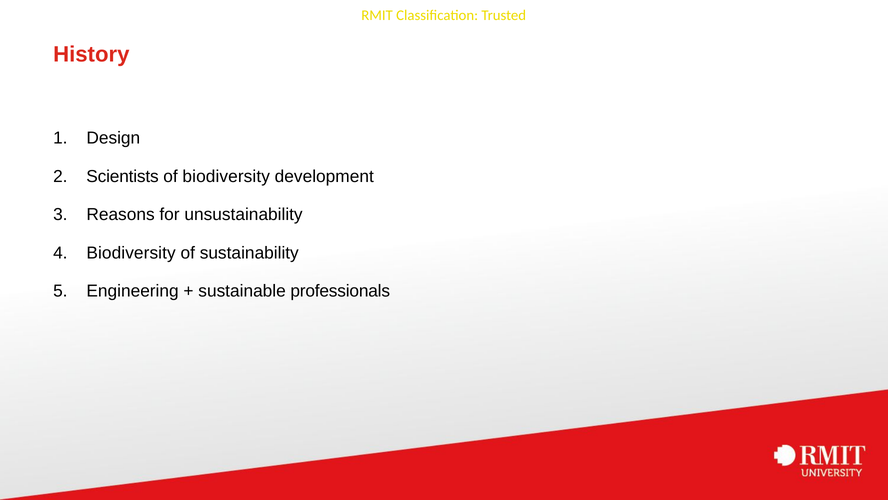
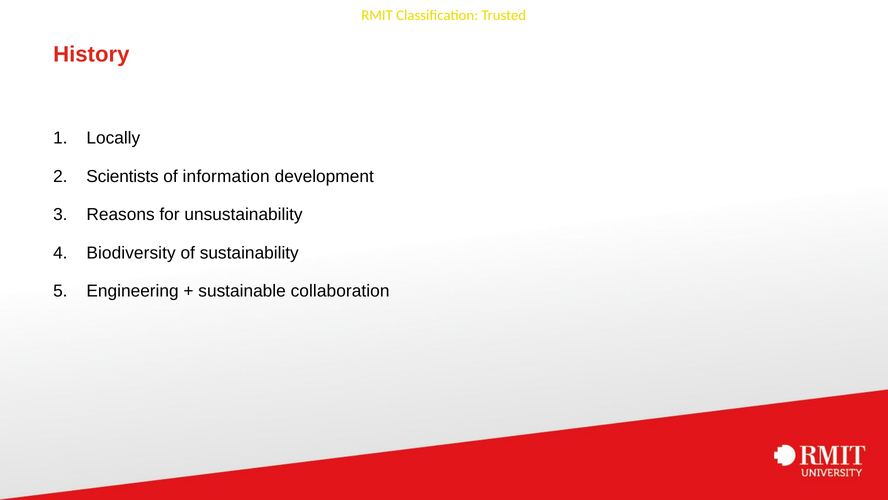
Design: Design -> Locally (113, 138)
of biodiversity: biodiversity -> information (226, 176)
professionals: professionals -> collaboration (340, 291)
